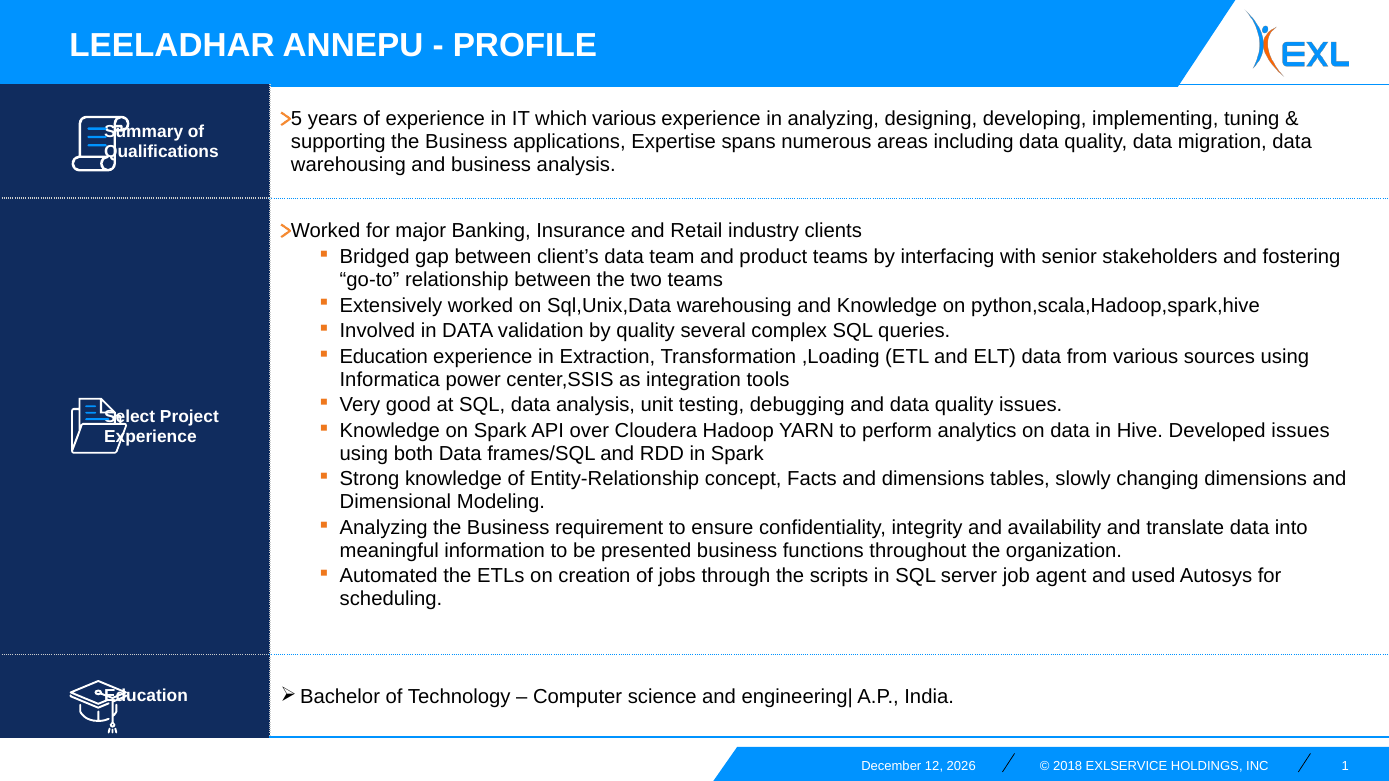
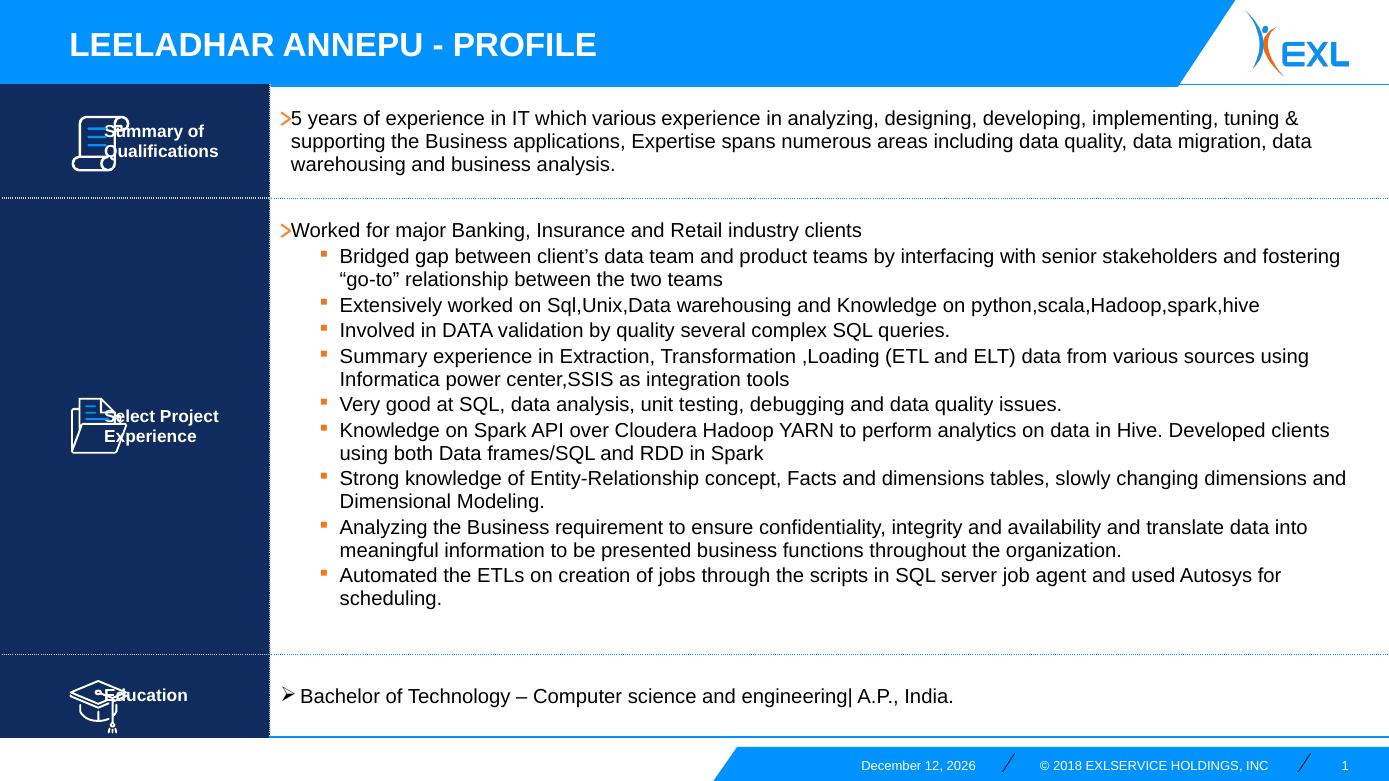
Education: Education -> Summary (384, 357)
Developed issues: issues -> clients (1301, 431)
